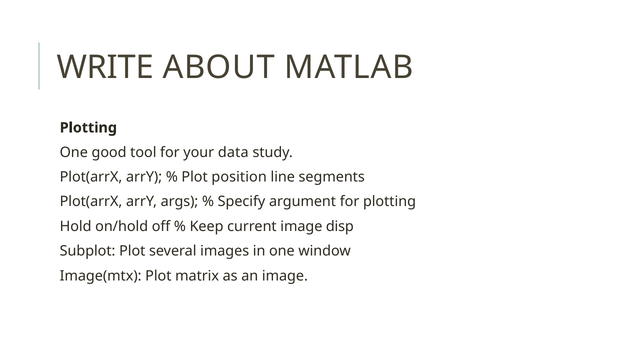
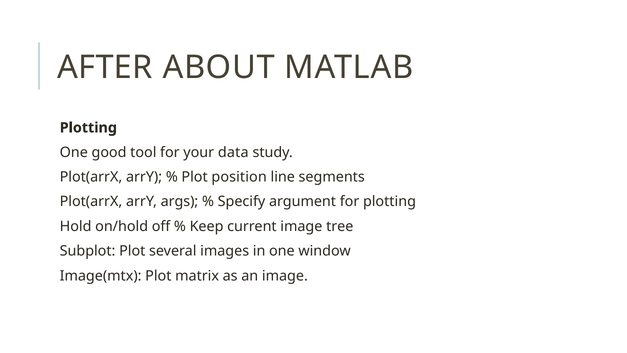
WRITE: WRITE -> AFTER (105, 67)
disp: disp -> tree (340, 226)
